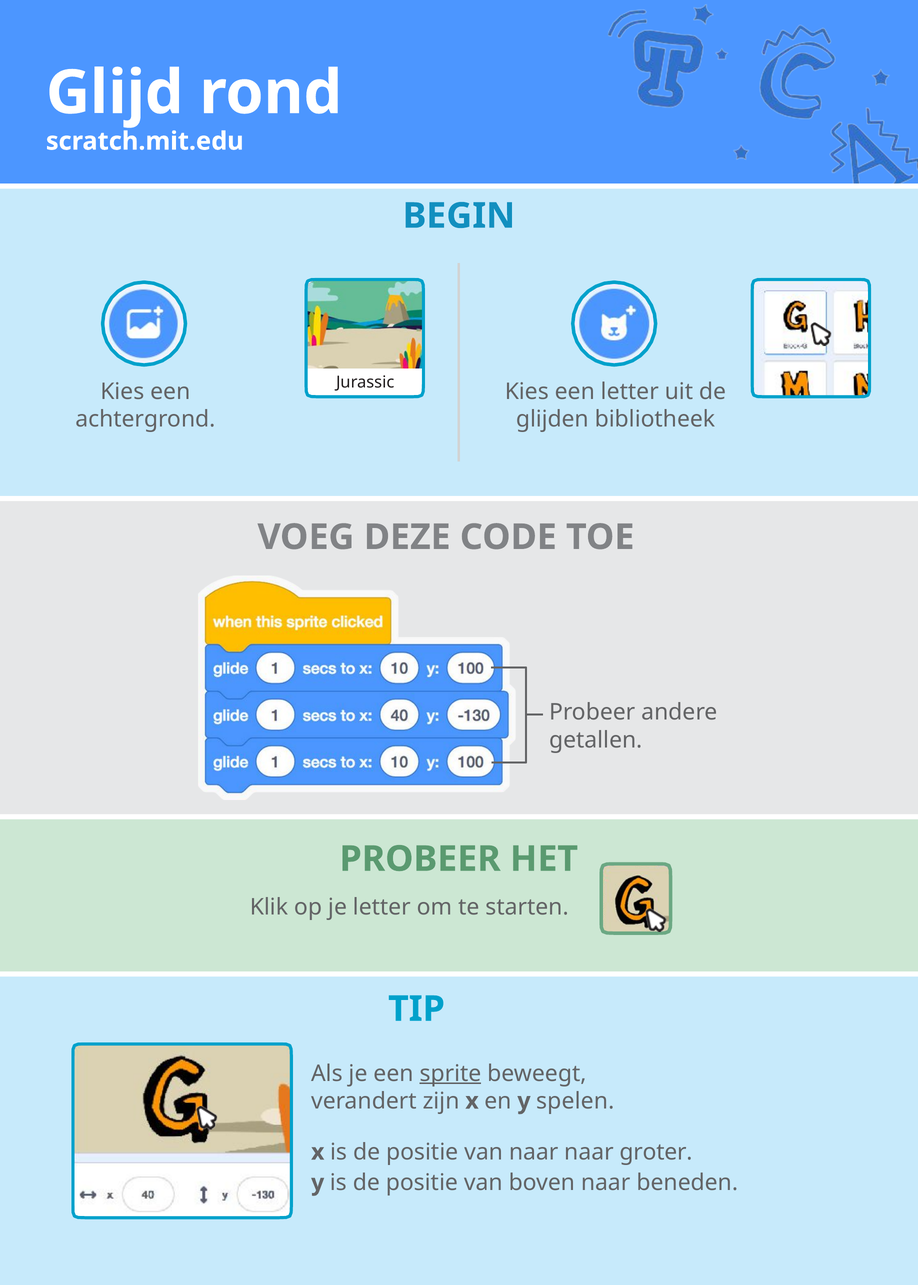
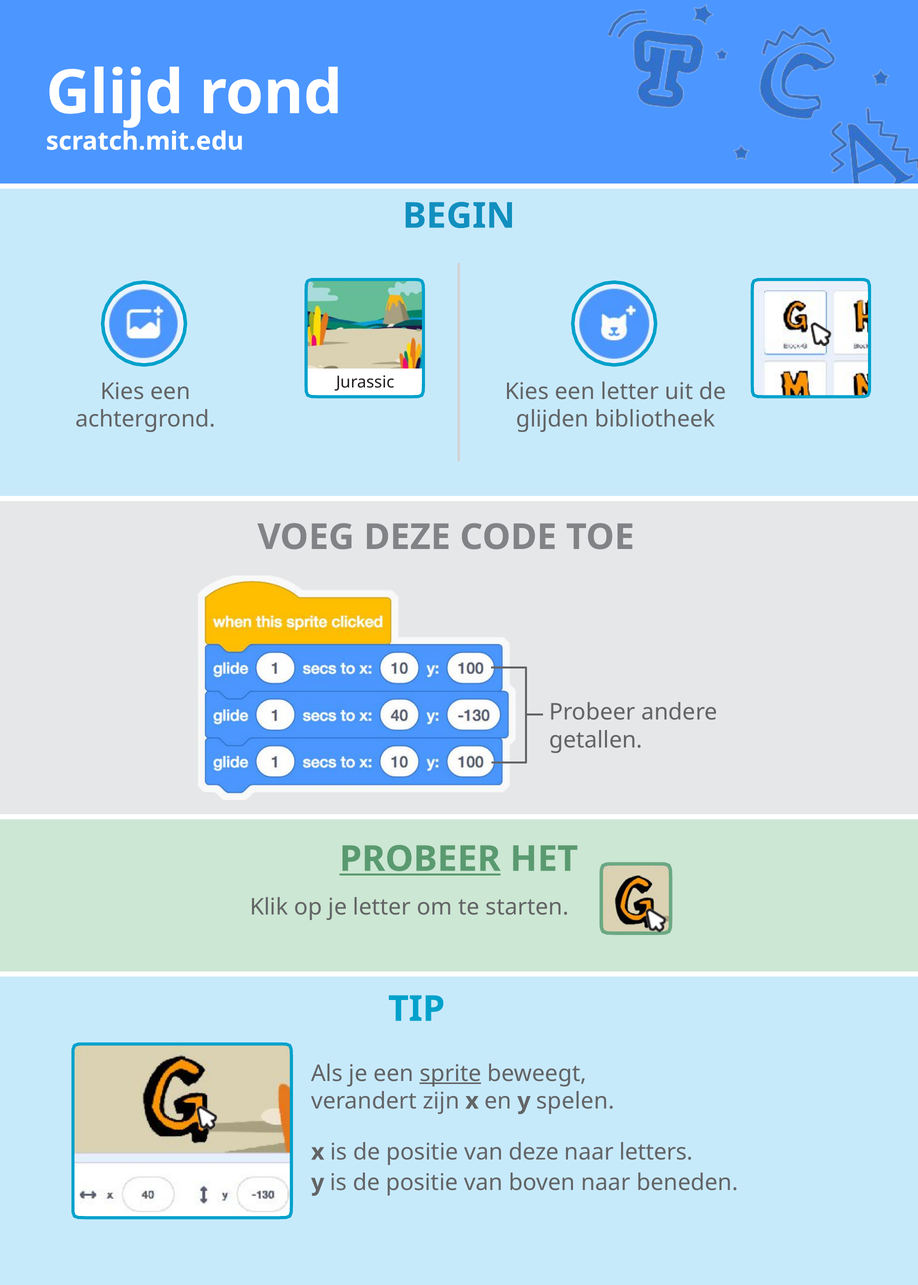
PROBEER underline: none -> present (420, 859)
van naar: naar -> deze (534, 1152)
groter: groter -> letters (656, 1152)
